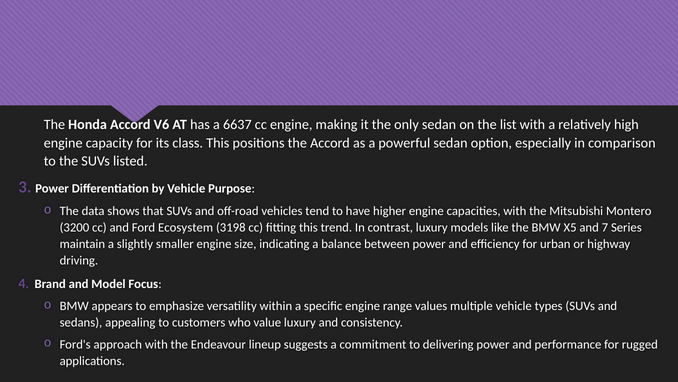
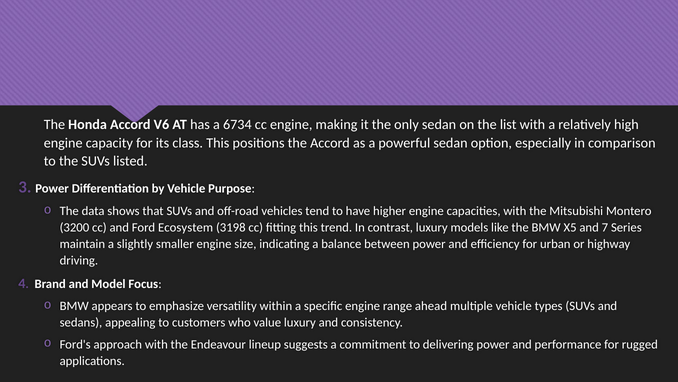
6637: 6637 -> 6734 (237, 125)
values: values -> ahead (431, 306)
